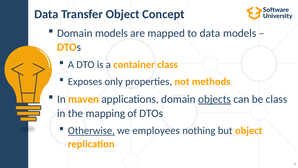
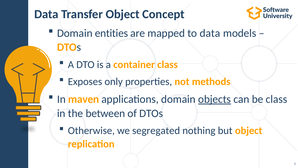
Domain models: models -> entities (111, 33)
mapping: mapping -> between (105, 113)
Otherwise underline: present -> none (91, 130)
employees: employees -> segregated (156, 130)
